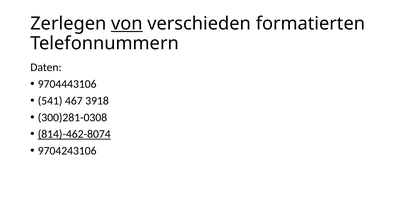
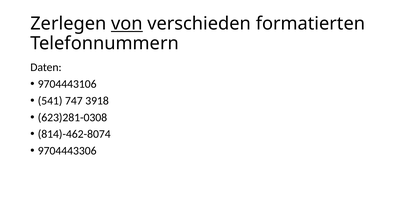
467: 467 -> 747 (74, 101)
300)281-0308: 300)281-0308 -> 623)281-0308 (72, 117)
814)-462-8074 underline: present -> none (74, 134)
9704243106: 9704243106 -> 9704443306 (67, 151)
